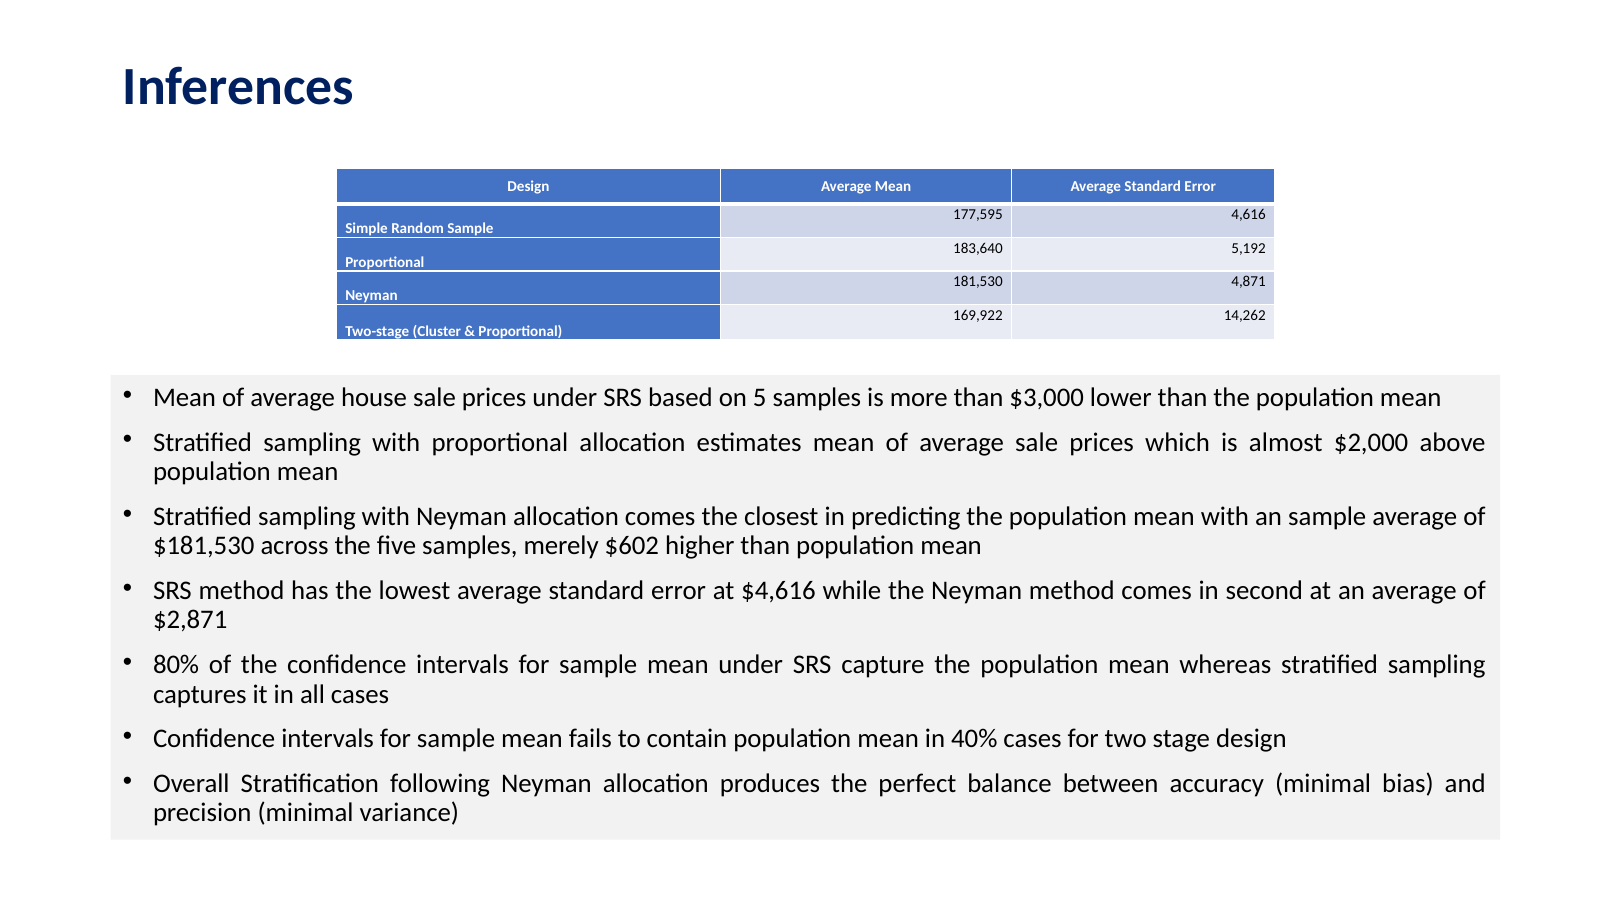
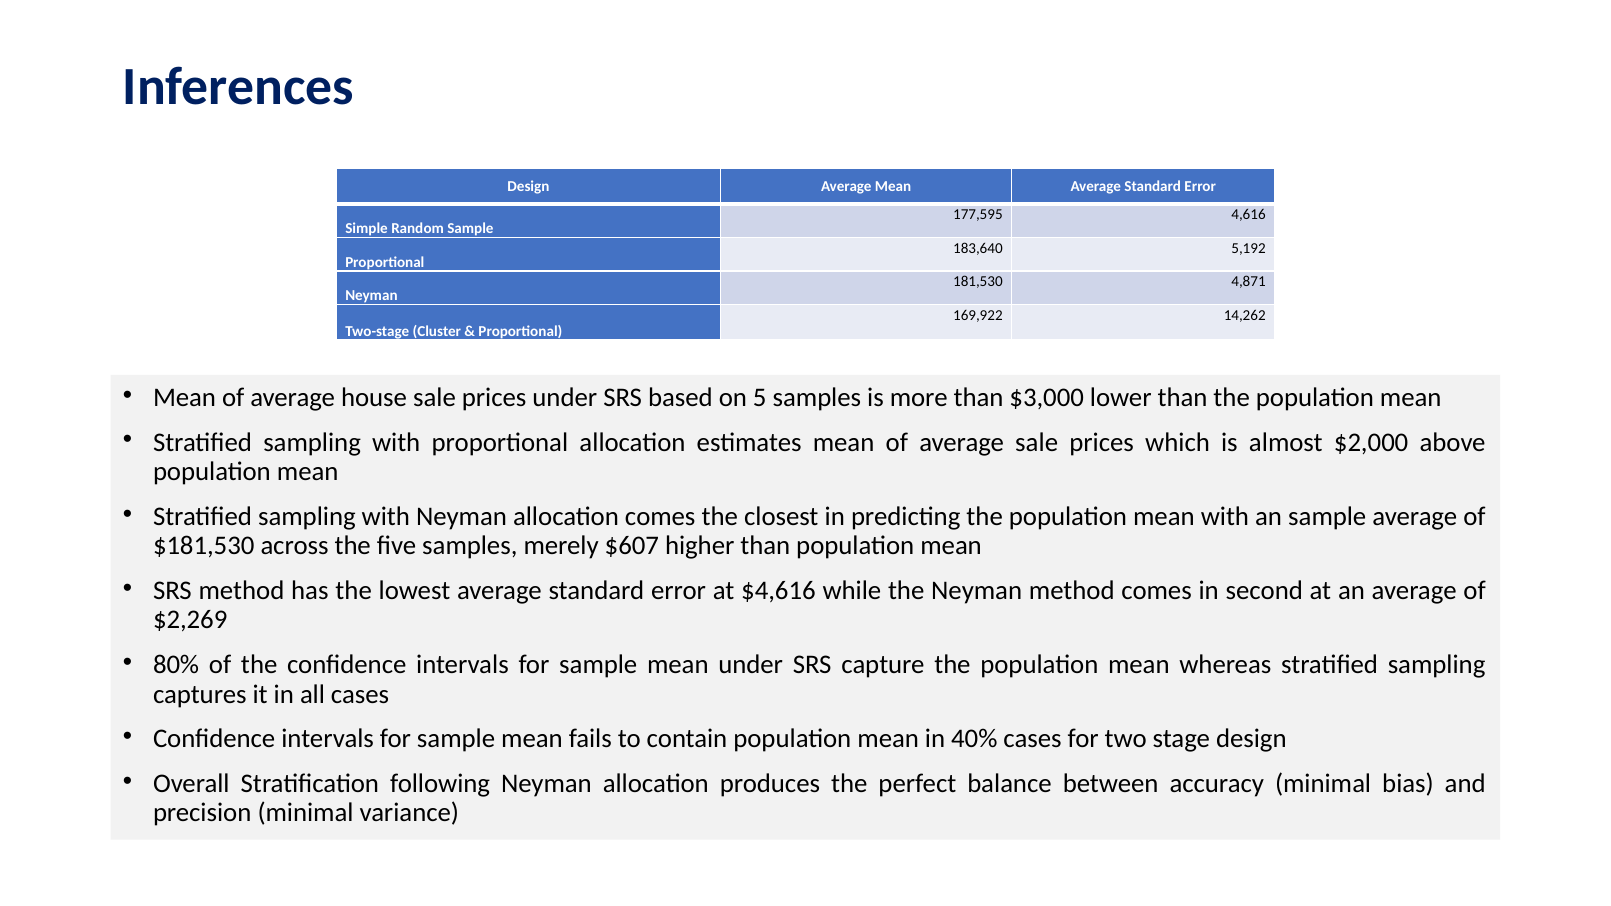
$602: $602 -> $607 (632, 546)
$2,871: $2,871 -> $2,269 (190, 620)
